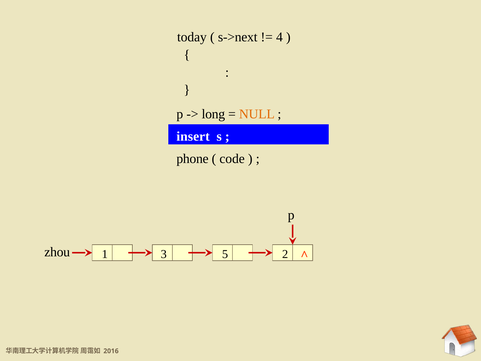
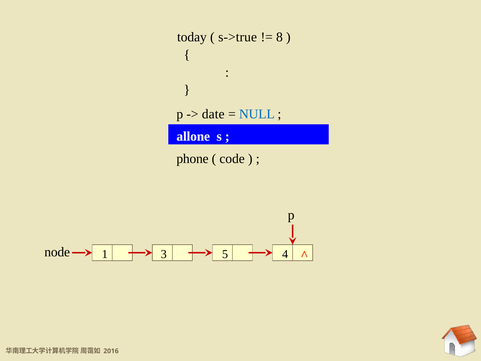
s->next: s->next -> s->true (238, 37)
4: 4 -> 8 (279, 37)
long: long -> date (213, 114)
NULL colour: orange -> blue (257, 114)
insert: insert -> allone (193, 136)
zhou: zhou -> node (57, 252)
2: 2 -> 4 (285, 254)
